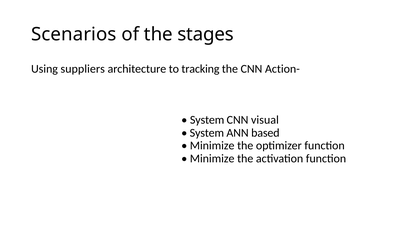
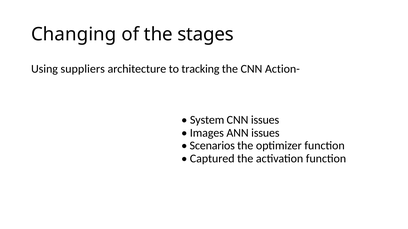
Scenarios: Scenarios -> Changing (74, 34)
CNN visual: visual -> issues (265, 120)
System: System -> Images (207, 133)
ANN based: based -> issues (265, 133)
Minimize: Minimize -> Scenarios (212, 146)
Minimize: Minimize -> Captured (212, 159)
